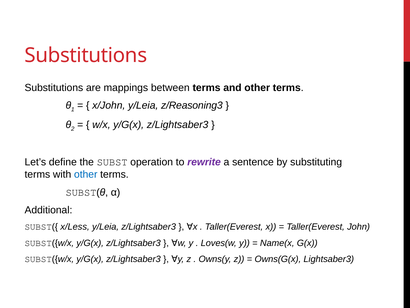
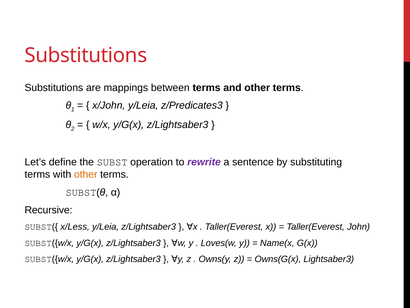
z/Reasoning3: z/Reasoning3 -> z/Predicates3 (192, 105)
other colour: blue -> orange (86, 174)
Additional: Additional -> Recursive (49, 210)
